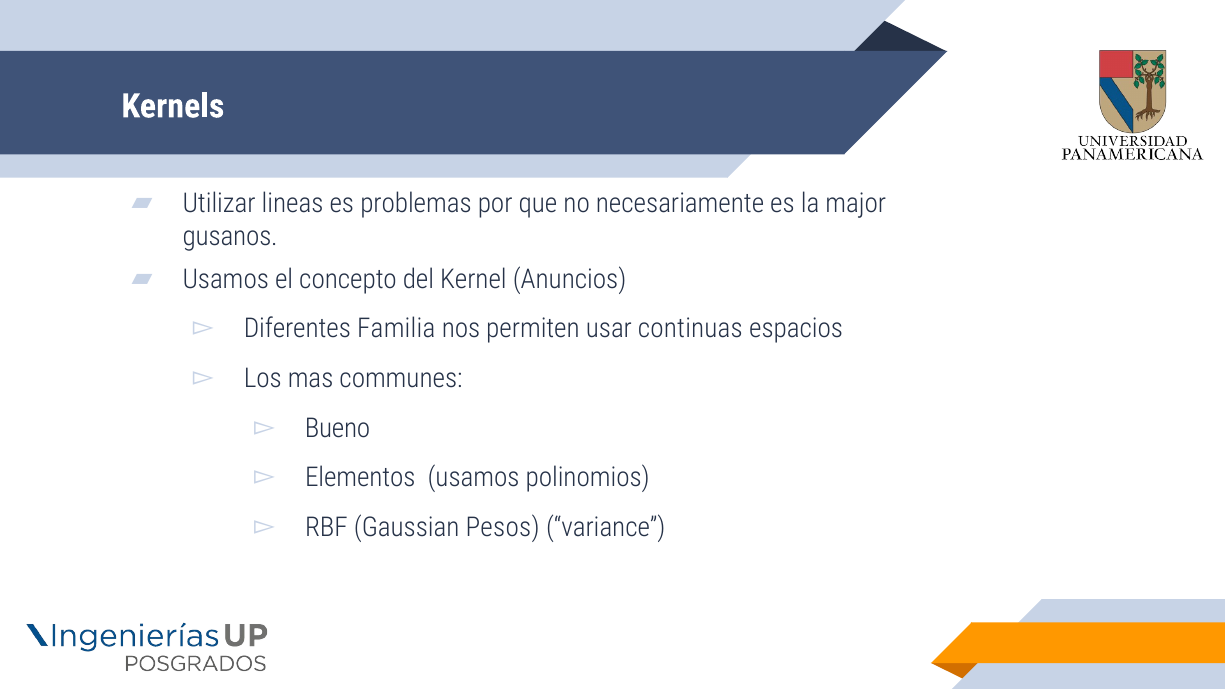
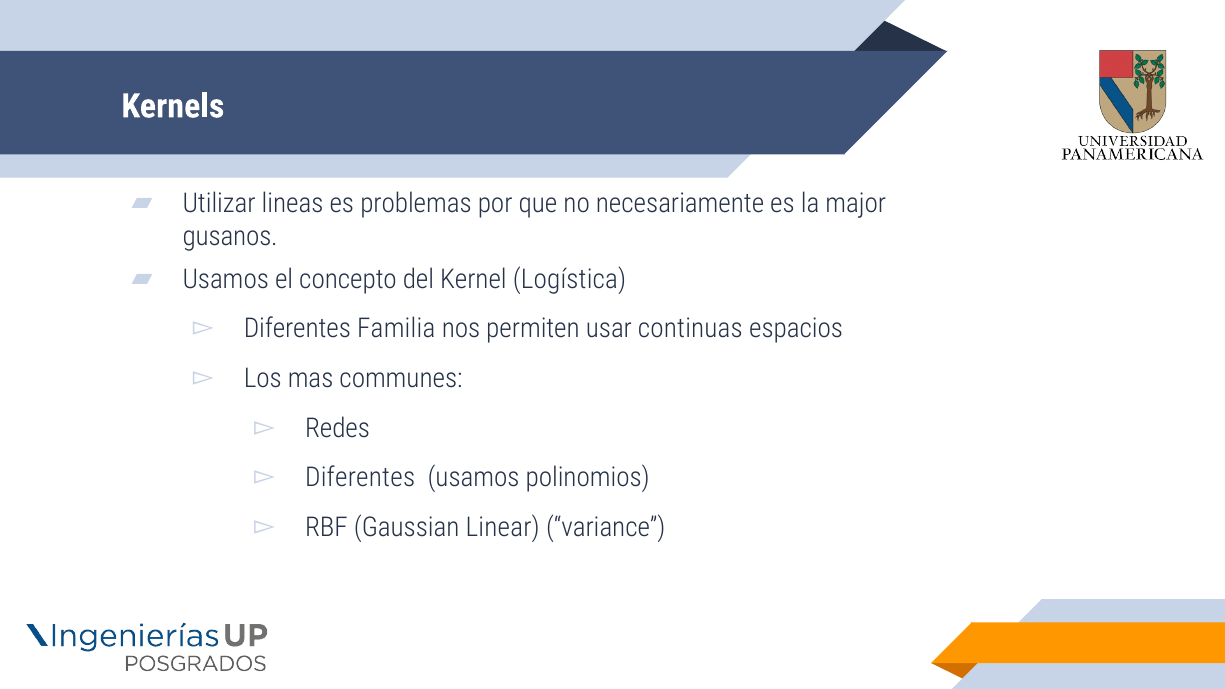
Anuncios: Anuncios -> Logística (569, 279)
Bueno: Bueno -> Redes (337, 428)
Elementos: Elementos -> Diferentes (360, 478)
Pesos: Pesos -> Linear (503, 528)
